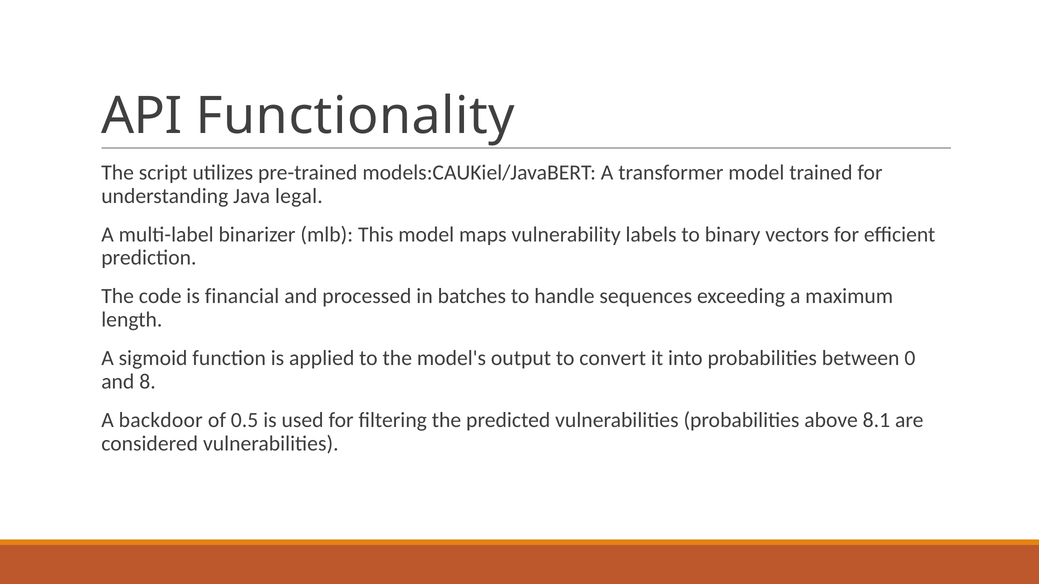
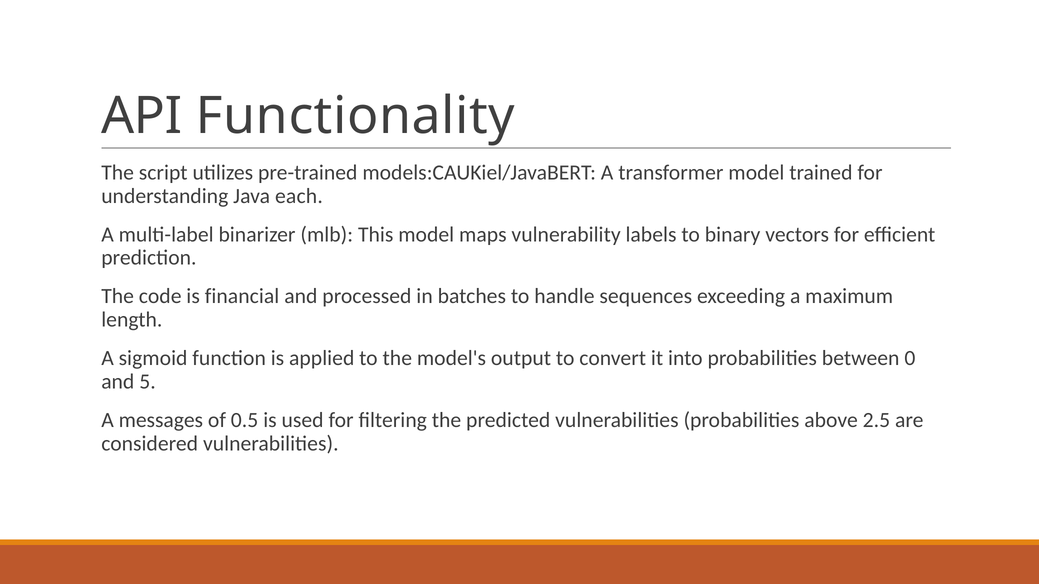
legal: legal -> each (299, 196)
8: 8 -> 5 (148, 382)
backdoor: backdoor -> messages (161, 420)
8.1: 8.1 -> 2.5 (876, 420)
